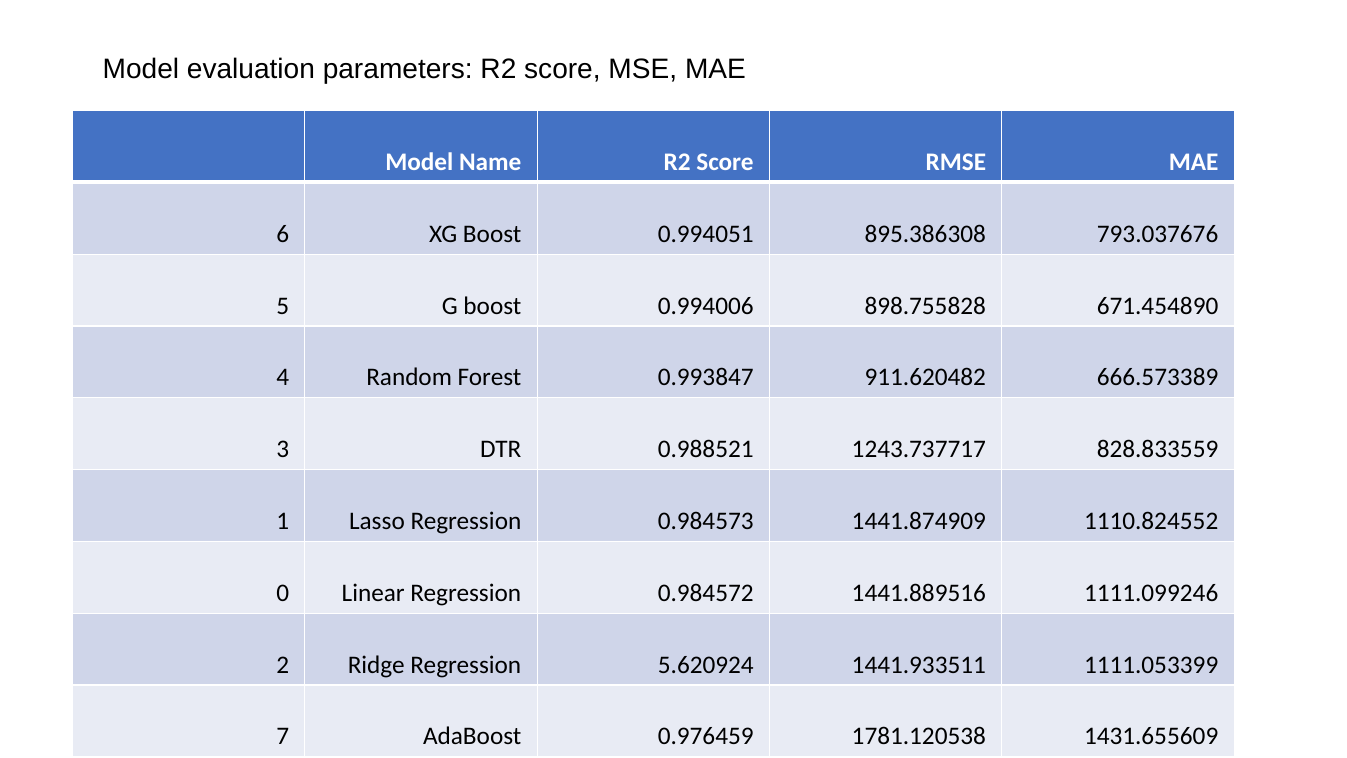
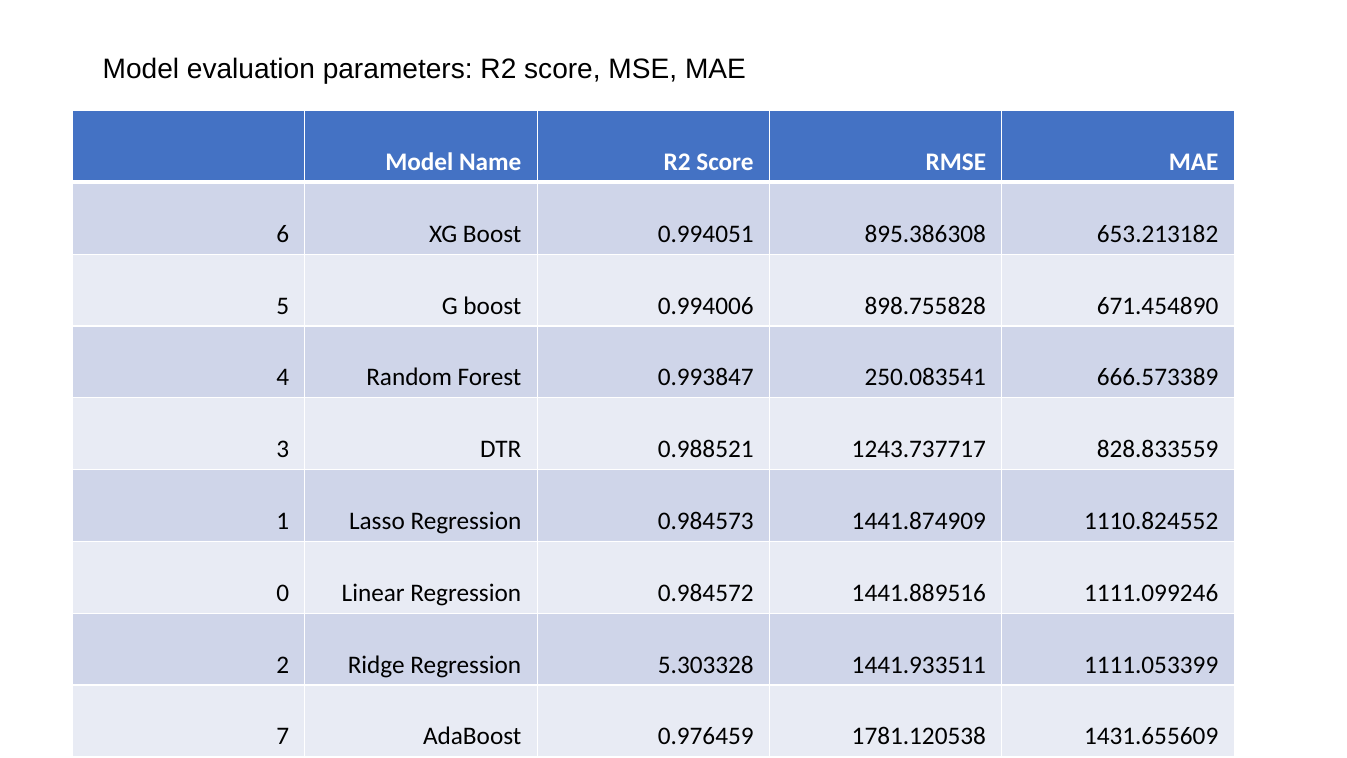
793.037676: 793.037676 -> 653.213182 (1158, 234)
911.620482: 911.620482 -> 250.083541 (925, 377)
5.620924: 5.620924 -> 5.303328 (706, 665)
